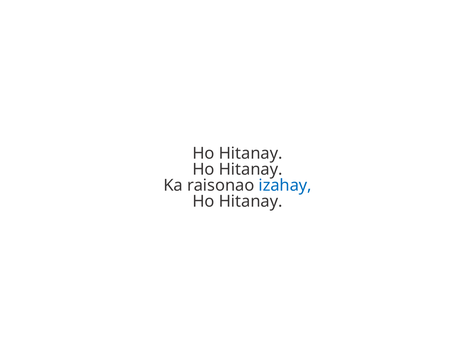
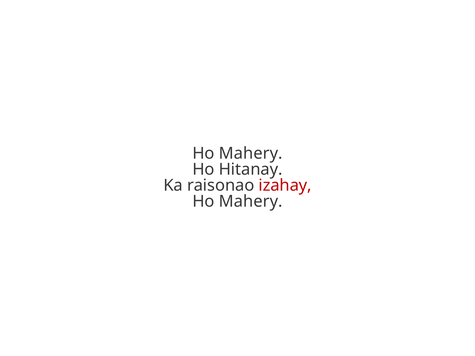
Hitanay: Hitanay -> Mahery (251, 153)
izahay colour: blue -> red (285, 185)
Hitanay: Hitanay -> Mahery (251, 202)
